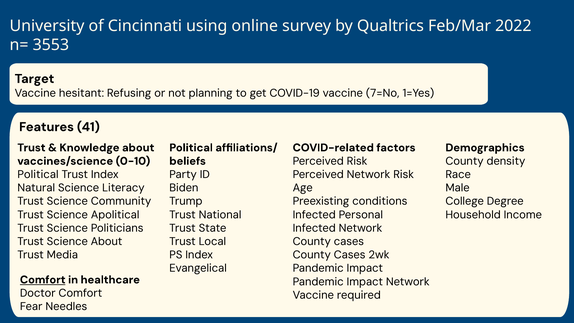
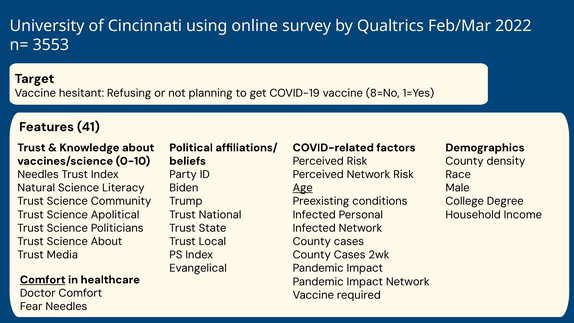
7=No: 7=No -> 8=No (383, 93)
Political: Political -> Needles (38, 174)
Age underline: none -> present (303, 188)
